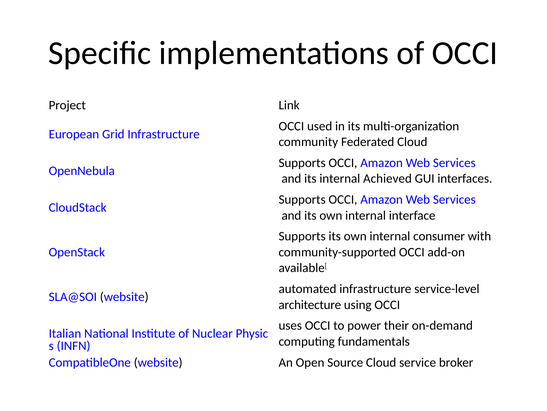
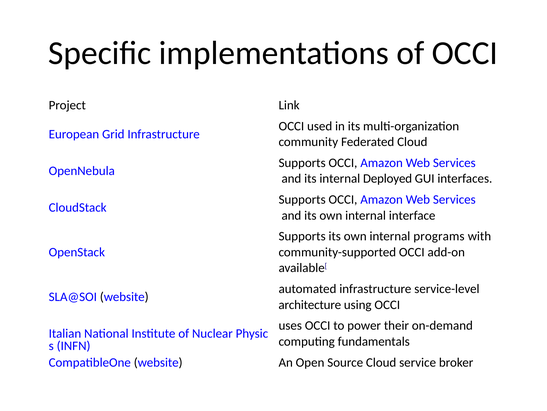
Achieved: Achieved -> Deployed (388, 178)
consumer: consumer -> programs (439, 236)
